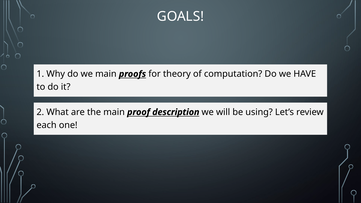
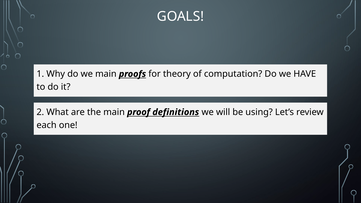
description: description -> definitions (176, 112)
